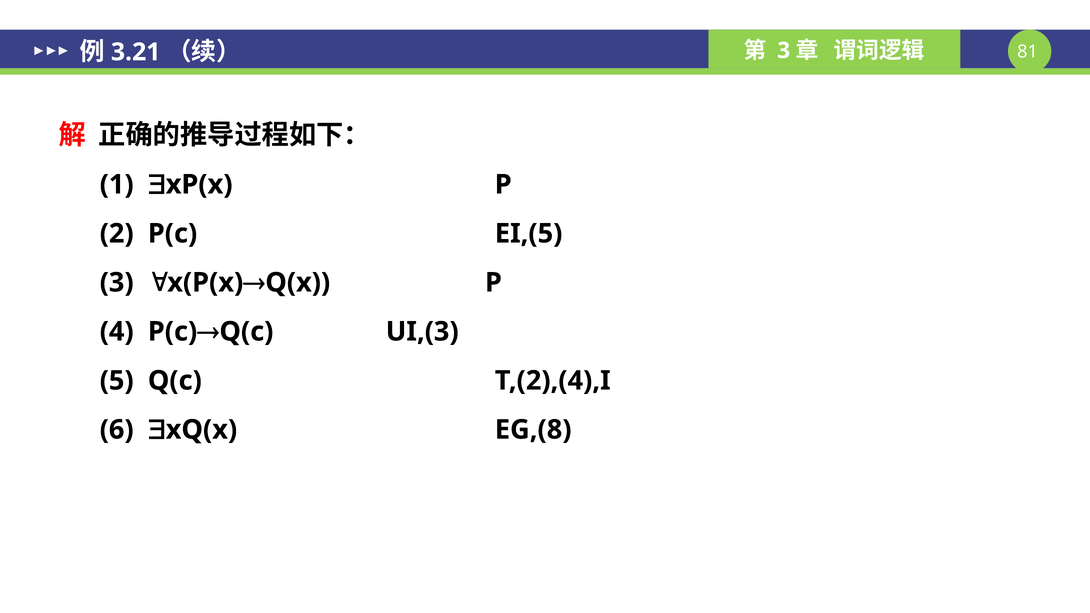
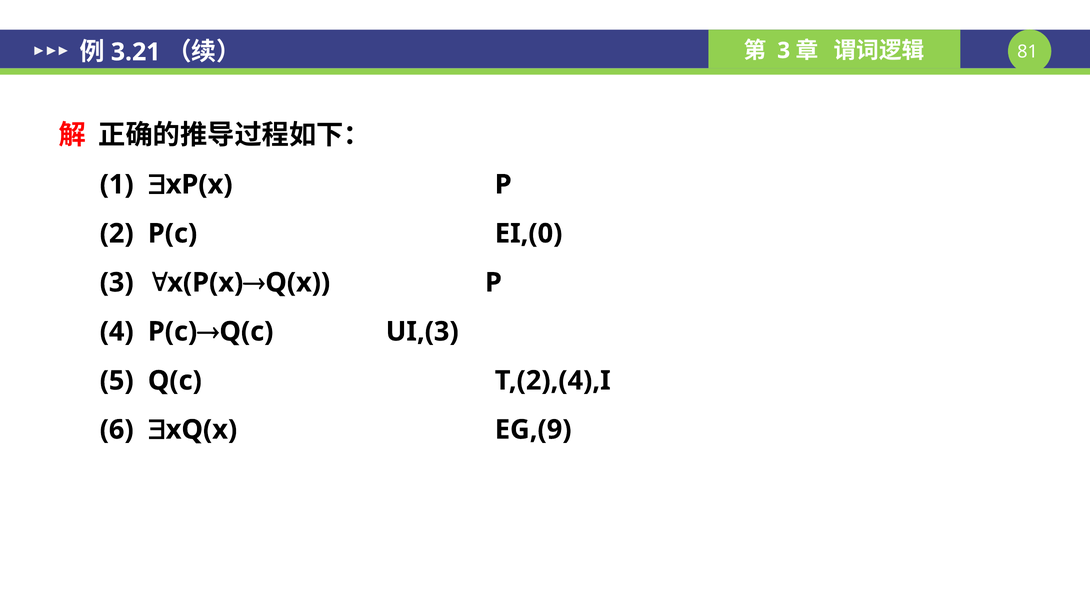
EI,(5: EI,(5 -> EI,(0 (529, 233)
EG,(8: EG,(8 -> EG,(9 (533, 430)
